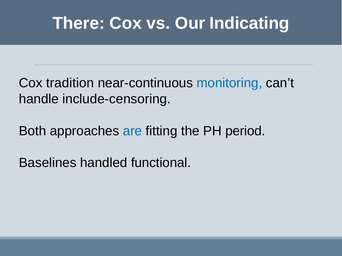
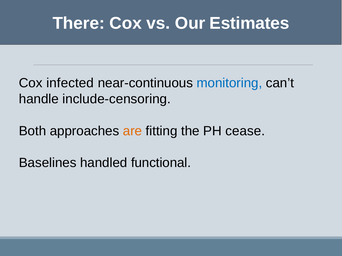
Indicating: Indicating -> Estimates (249, 23)
tradition: tradition -> infected (70, 83)
are colour: blue -> orange (132, 131)
period: period -> cease (245, 131)
